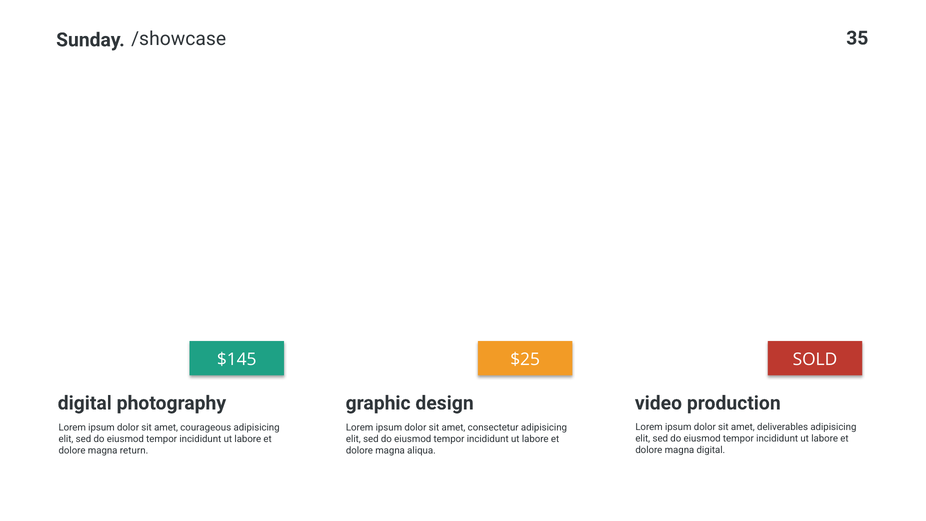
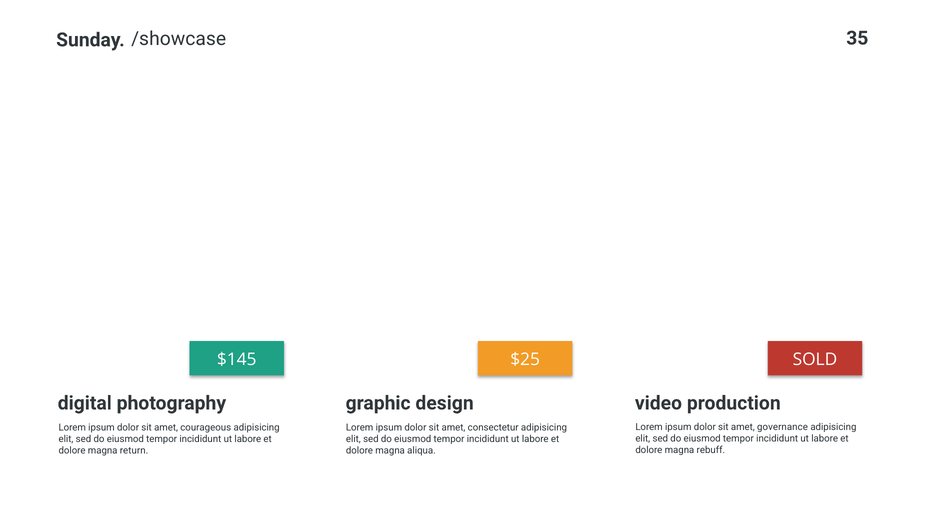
deliverables: deliverables -> governance (782, 427)
magna digital: digital -> rebuff (711, 450)
